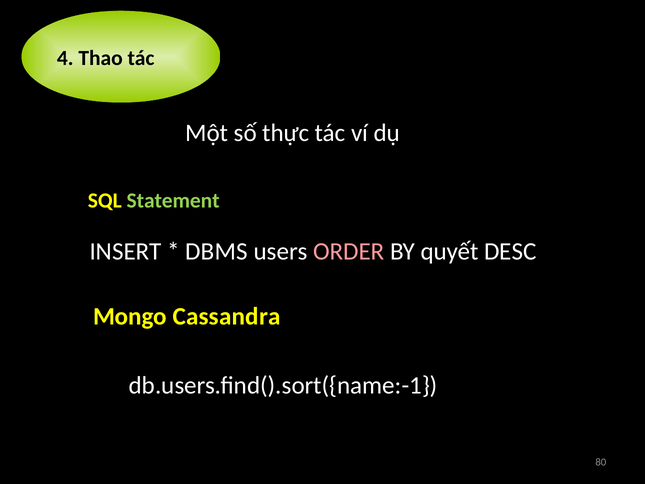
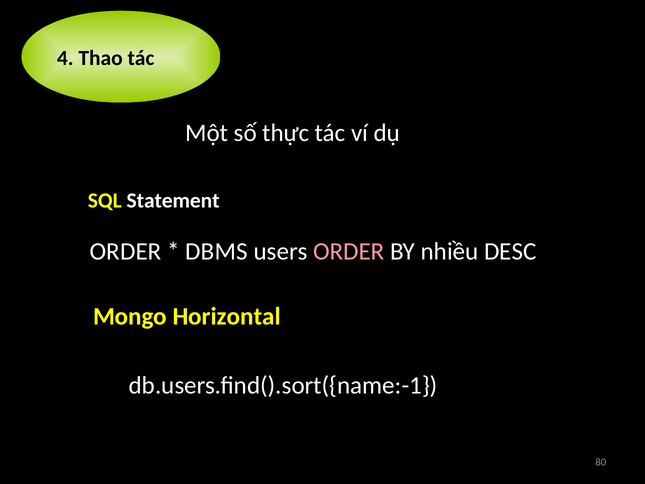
Statement colour: light green -> white (173, 200)
INSERT: INSERT -> ORDER (126, 251)
quyết: quyết -> nhiều (450, 251)
Cassandra: Cassandra -> Horizontal (227, 316)
